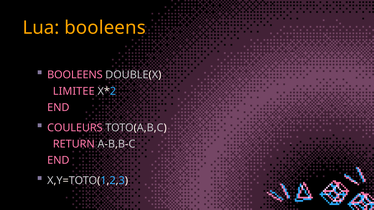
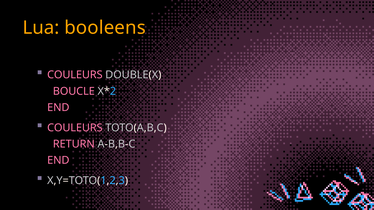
BOOLEENS: BOOLEENS -> COULEURS (75, 75)
LIMITEE: LIMITEE -> BOUCLE (74, 91)
